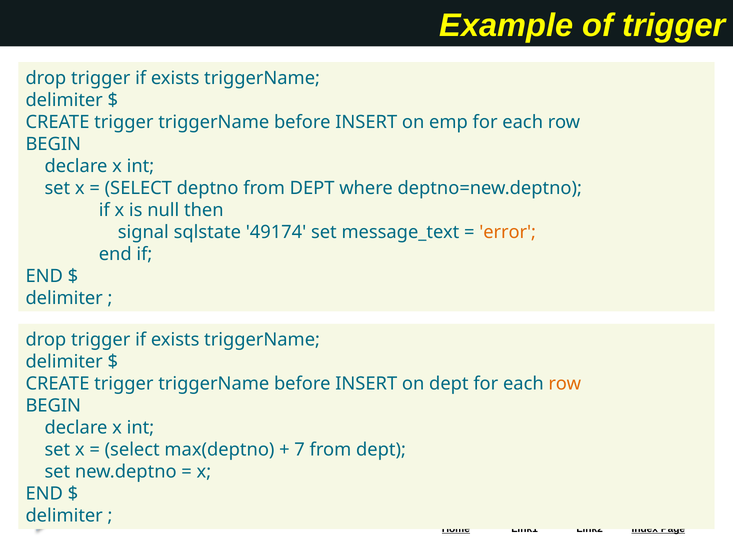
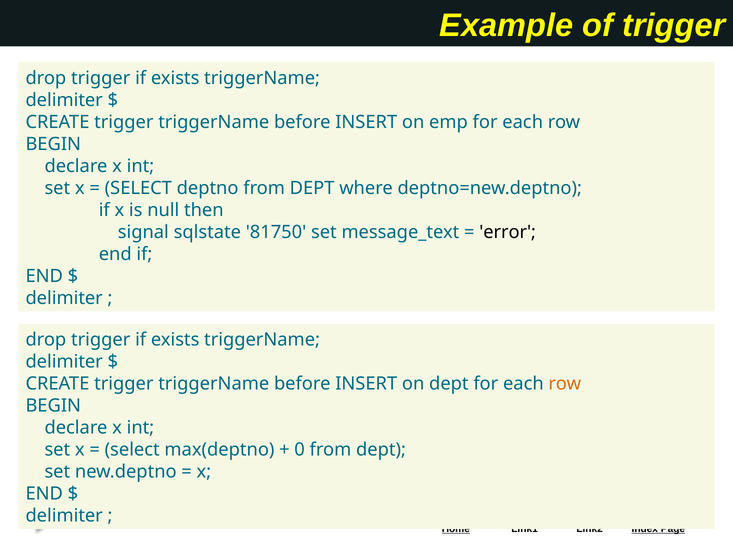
49174: 49174 -> 81750 (276, 232)
error colour: orange -> black (508, 232)
7: 7 -> 0 (300, 450)
